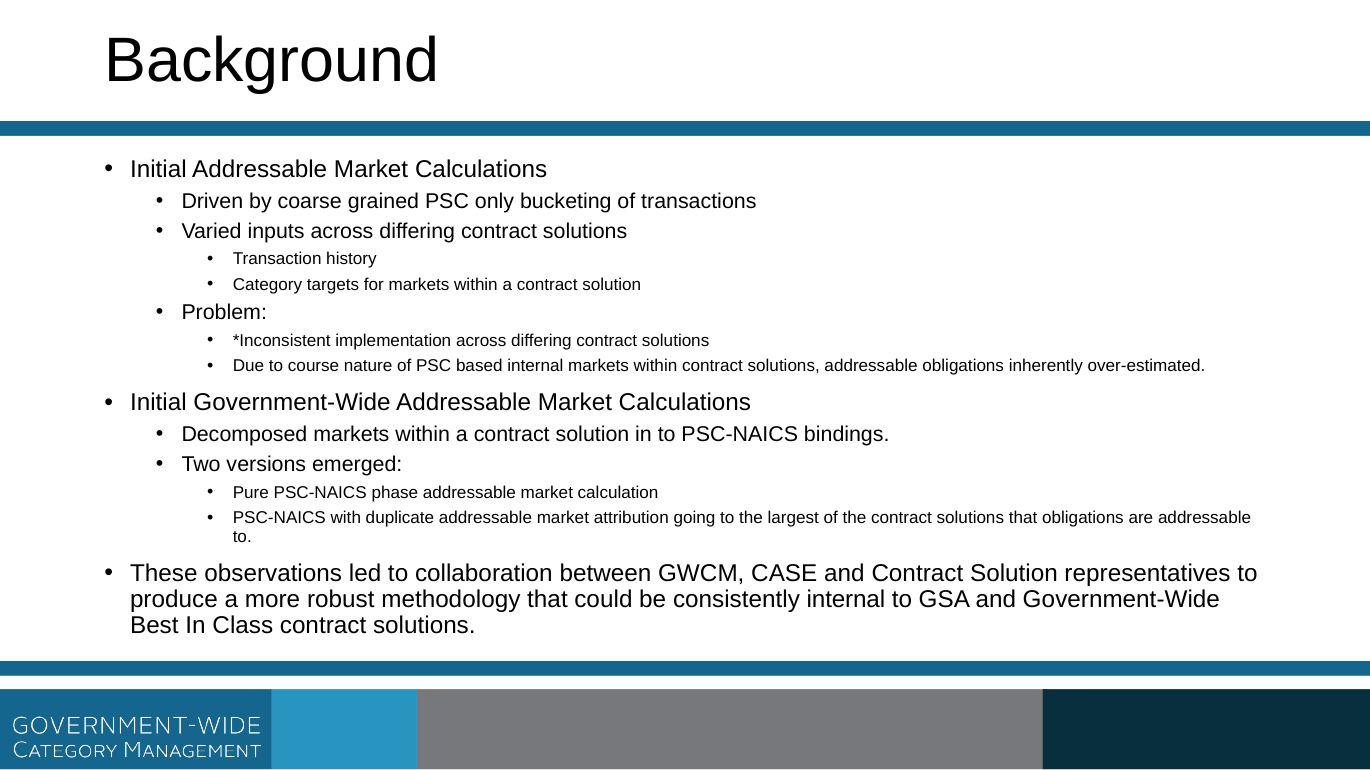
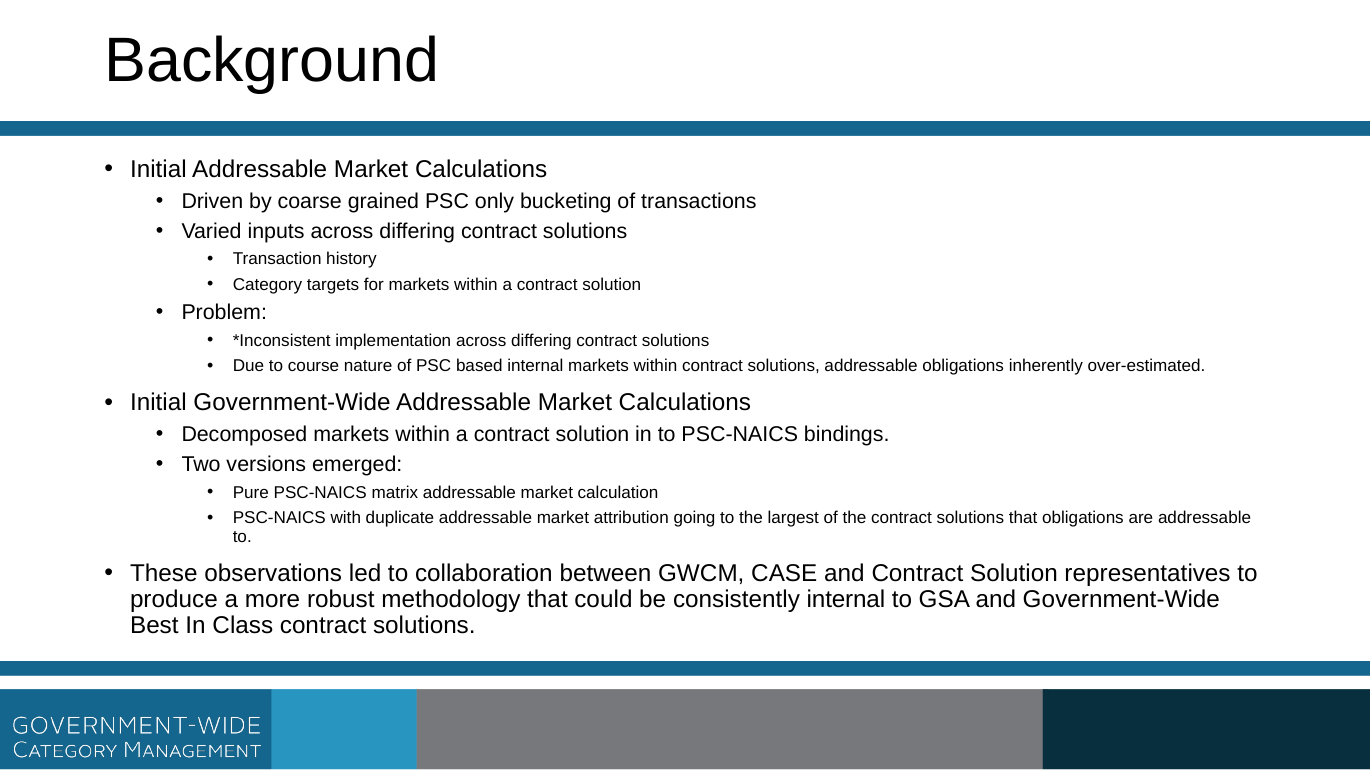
phase: phase -> matrix (395, 493)
